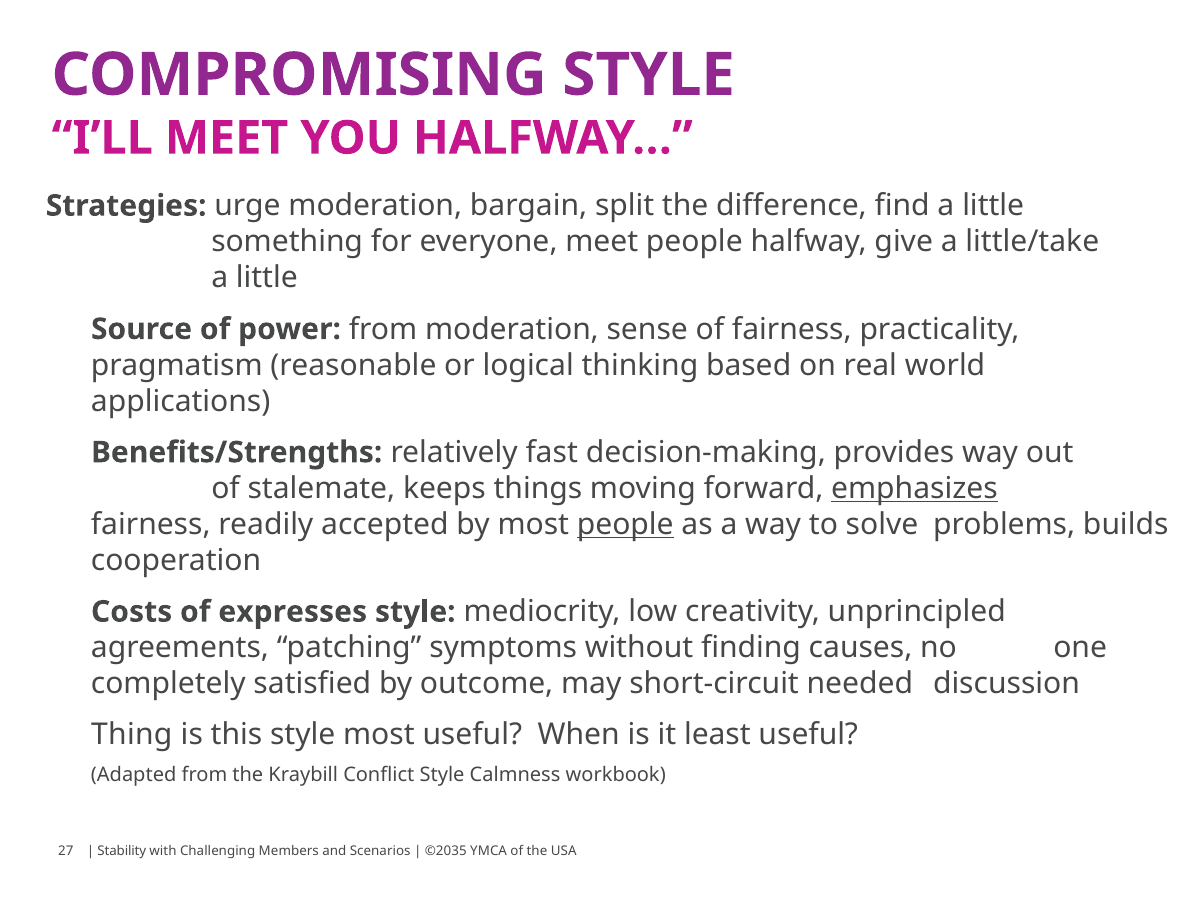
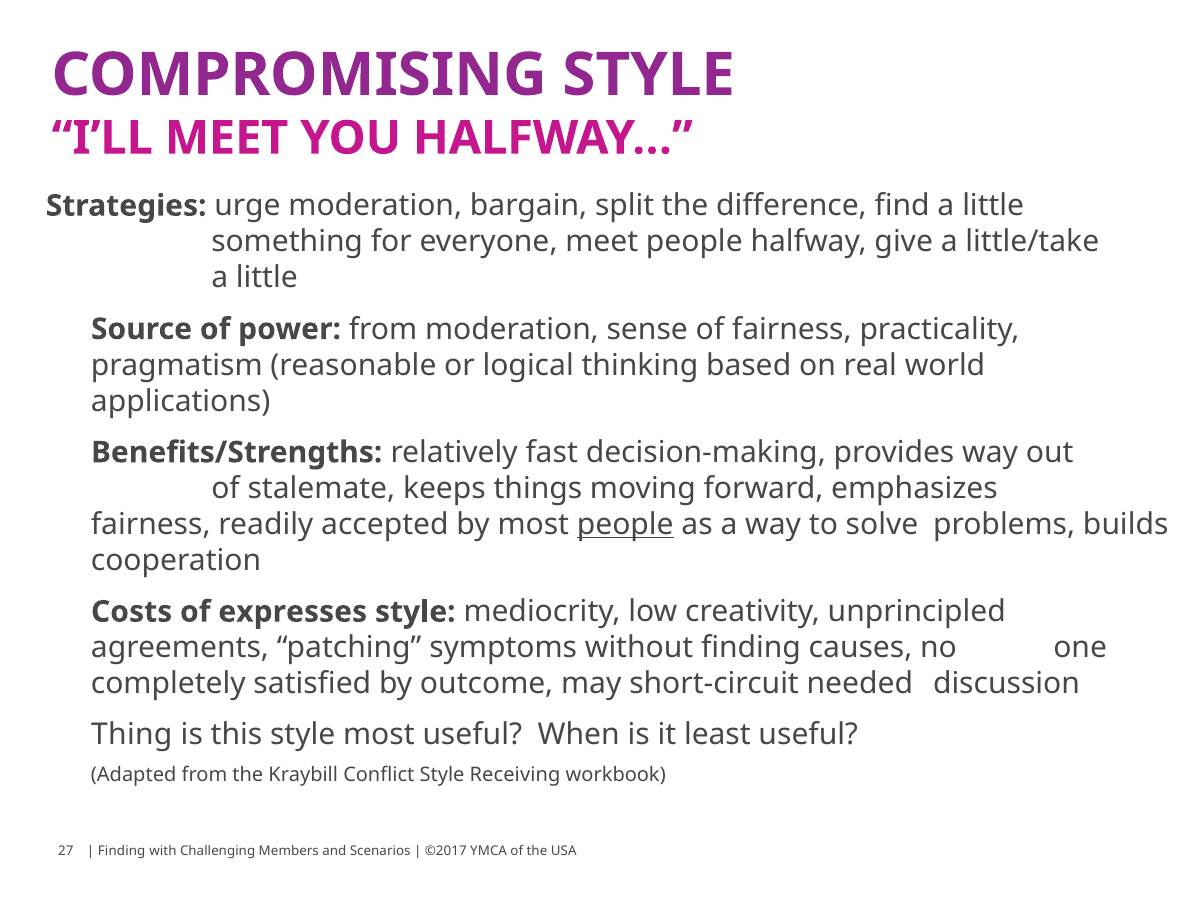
emphasizes underline: present -> none (914, 489)
Calmness: Calmness -> Receiving (515, 775)
Stability: Stability -> Finding (122, 851)
©2035: ©2035 -> ©2017 (446, 851)
